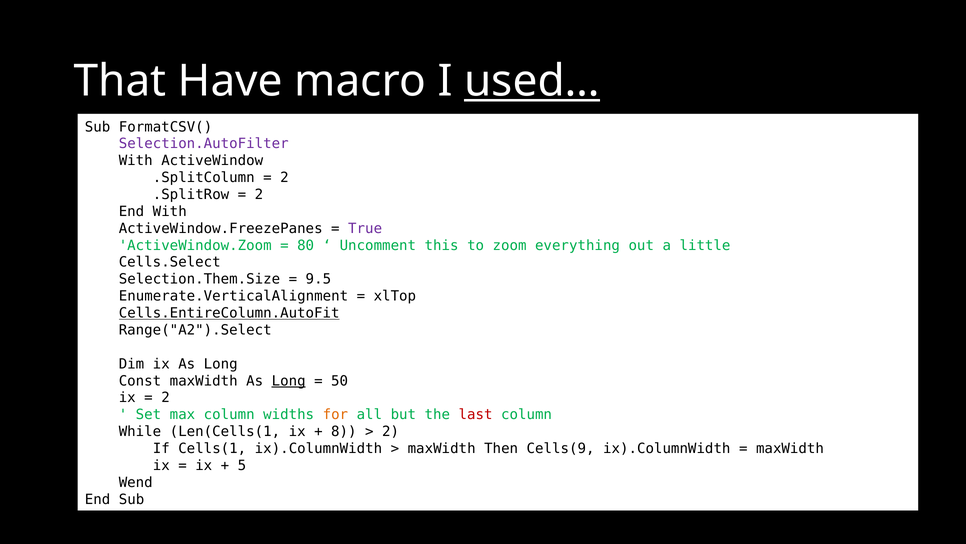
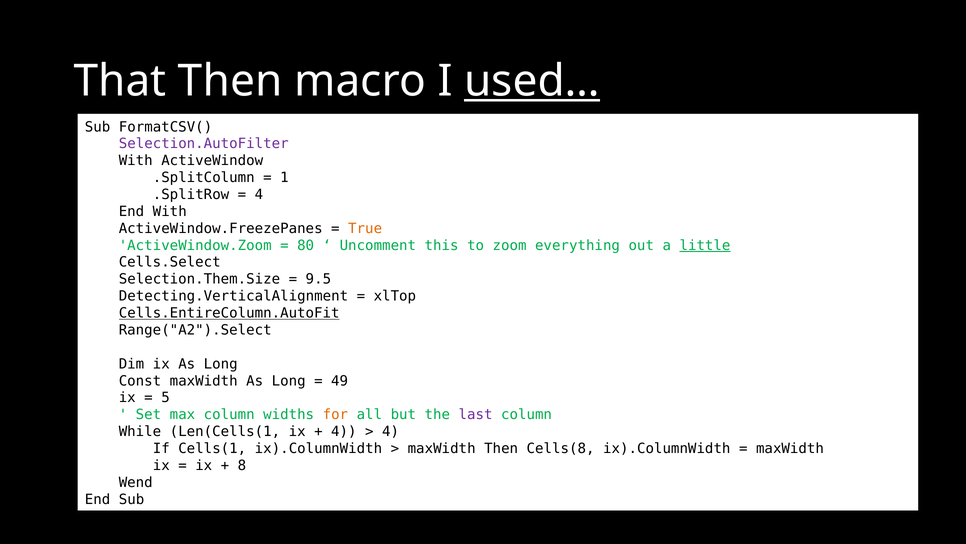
That Have: Have -> Then (230, 81)
2: 2 -> 1 (284, 177)
2: 2 -> 4 (259, 194)
True colour: purple -> orange (365, 228)
little underline: none -> present (705, 245)
Enumerate.VerticalAlignment: Enumerate.VerticalAlignment -> Detecting.VerticalAlignment (233, 296)
Long underline: present -> none (289, 380)
50: 50 -> 49 (340, 380)
2: 2 -> 5 (165, 397)
last colour: red -> purple (476, 414)
8: 8 -> 4 (344, 431)
2: 2 -> 4 (391, 431)
Cells(9: Cells(9 -> Cells(8 (561, 448)
5: 5 -> 8 (242, 465)
